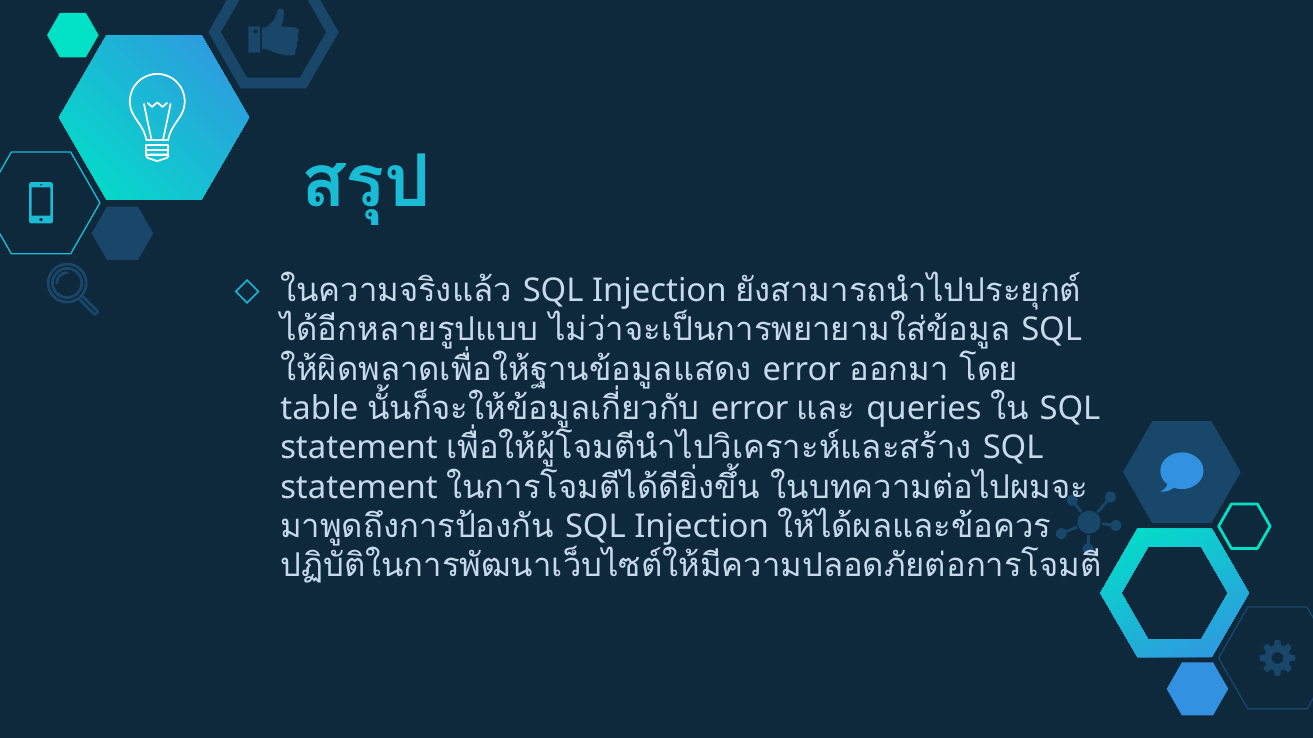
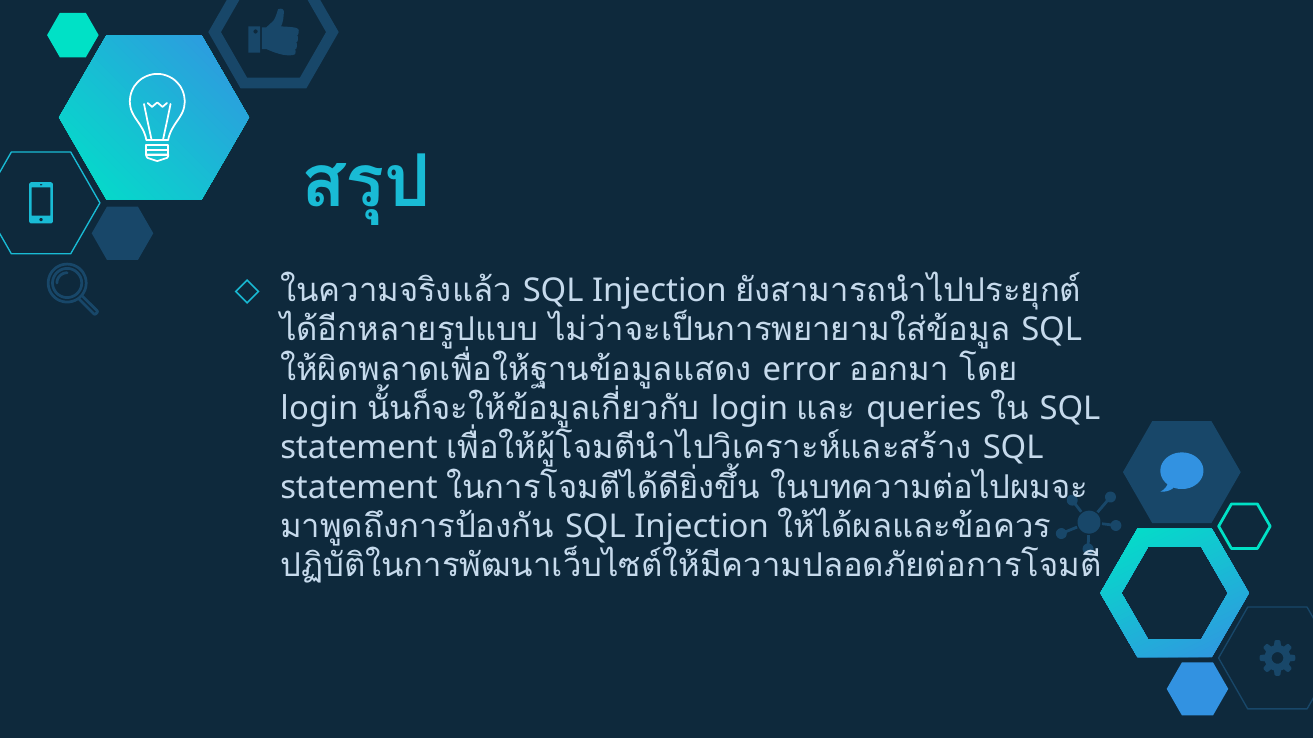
table: table -> login (319, 409)
error: error -> login (749, 409)
